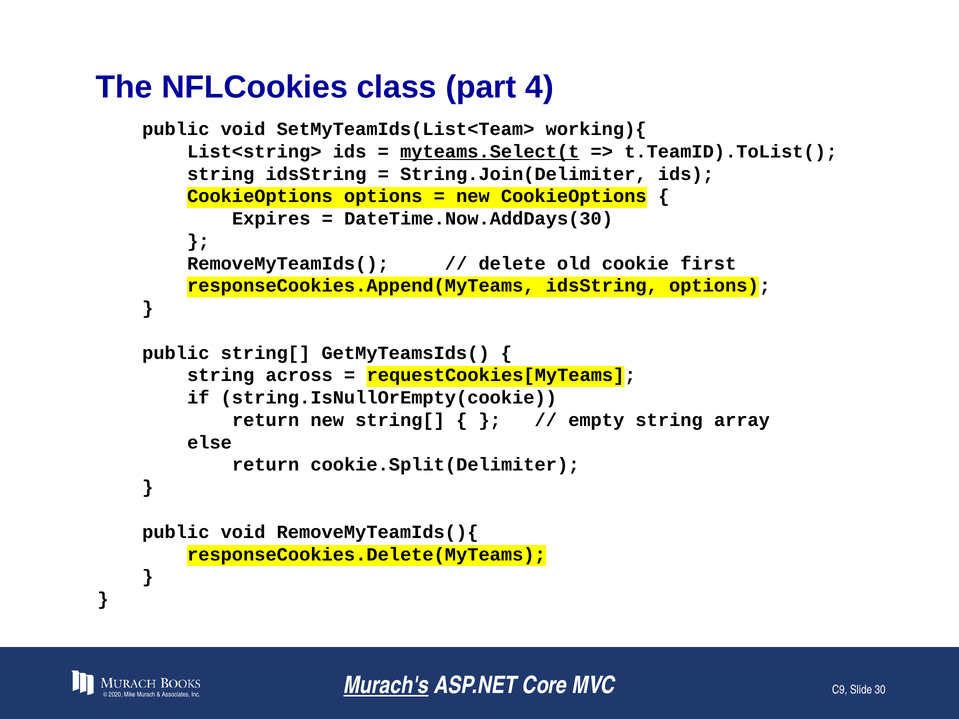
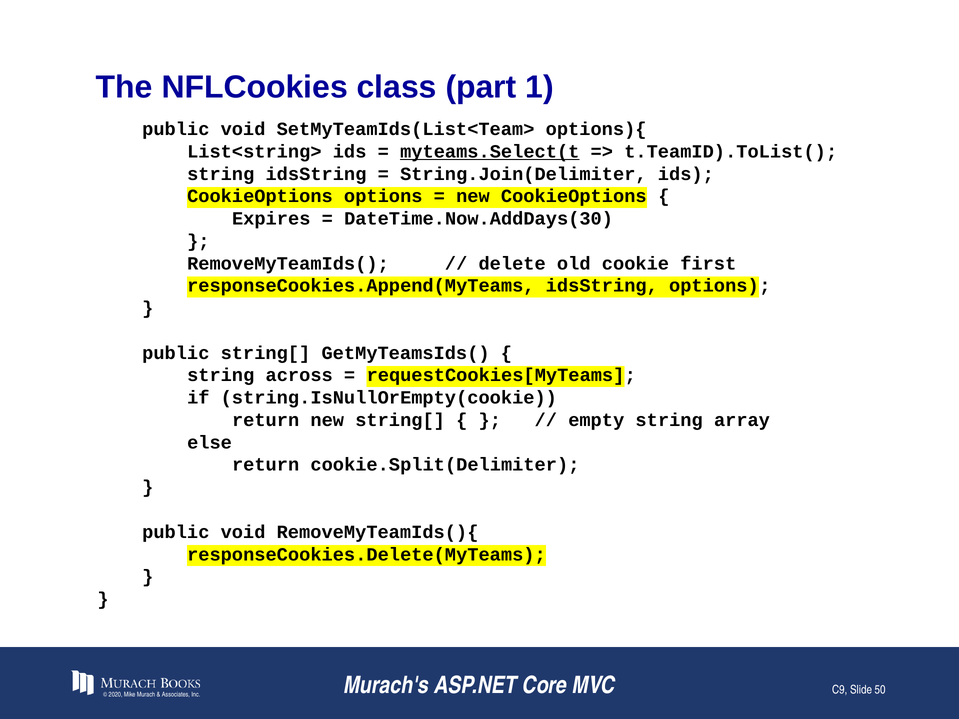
4: 4 -> 1 (540, 87)
working){: working){ -> options){ (596, 129)
Murach's underline: present -> none (386, 686)
30: 30 -> 50 (880, 690)
